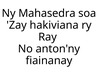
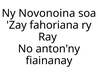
Mahasedra: Mahasedra -> Novonoina (47, 13)
hakiviana: hakiviana -> fahoriana (54, 25)
